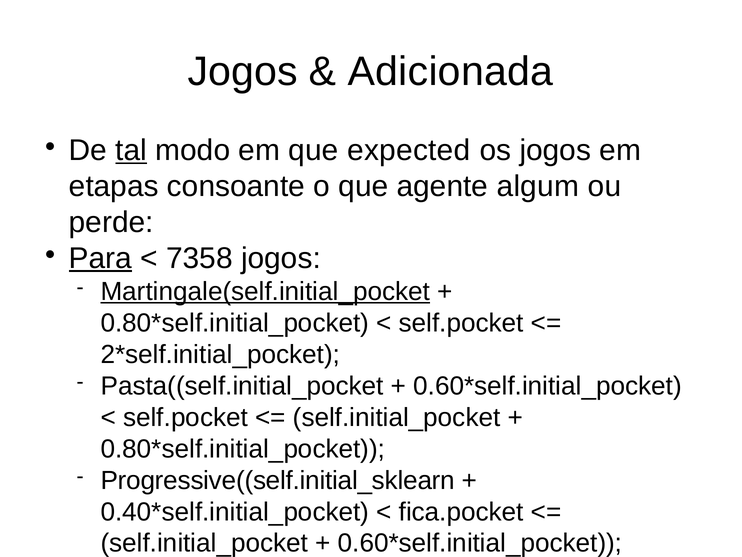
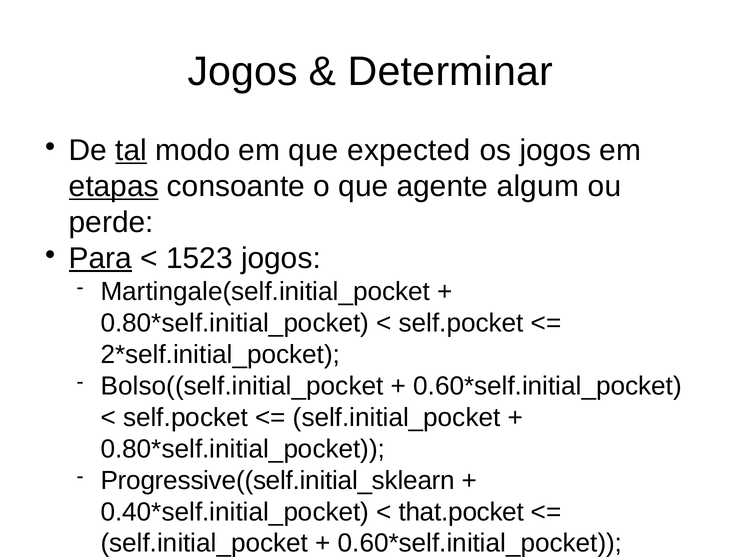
Adicionada: Adicionada -> Determinar (450, 71)
etapas underline: none -> present (114, 186)
7358: 7358 -> 1523 (199, 258)
Martingale(self.initial_pocket underline: present -> none (265, 291)
Pasta((self.initial_pocket: Pasta((self.initial_pocket -> Bolso((self.initial_pocket (242, 386)
fica.pocket: fica.pocket -> that.pocket (461, 511)
